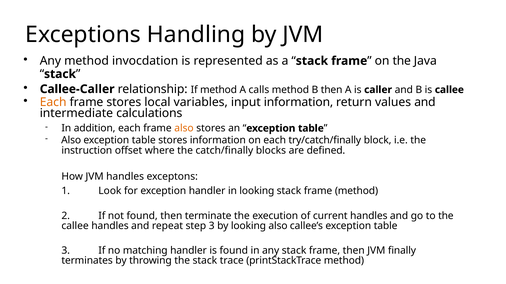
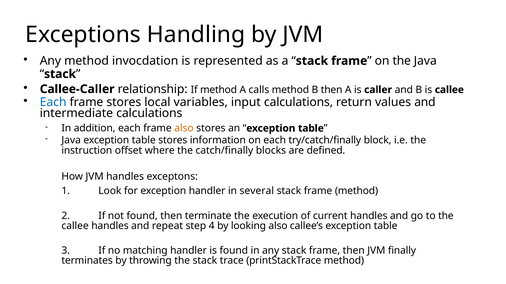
Each colour: orange -> blue (53, 102)
input information: information -> calculations (298, 102)
Also: Also -> Java (71, 140)
in looking: looking -> several (257, 191)
step 3: 3 -> 4 (212, 226)
